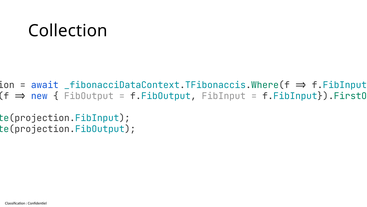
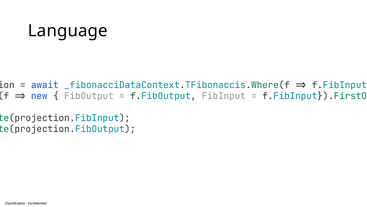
Collection: Collection -> Language (68, 31)
